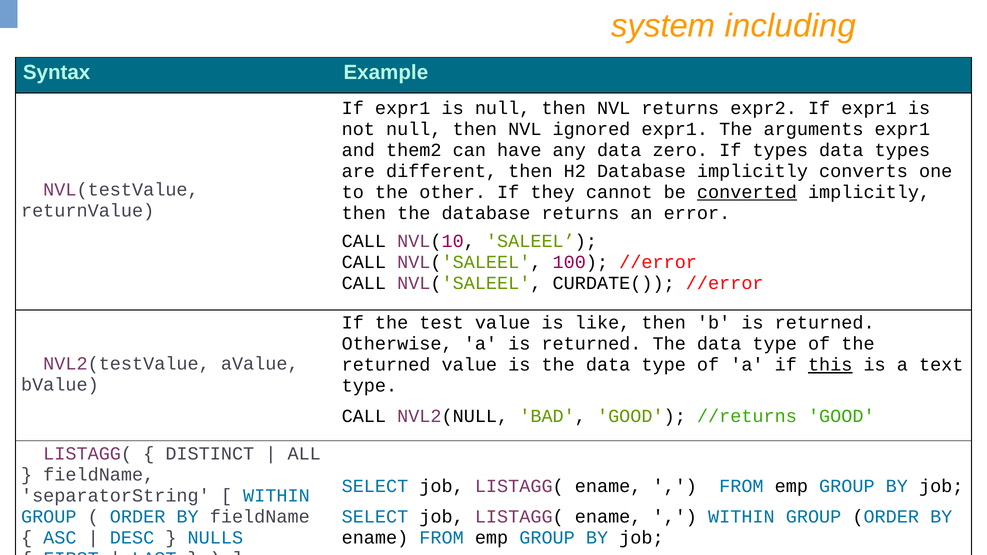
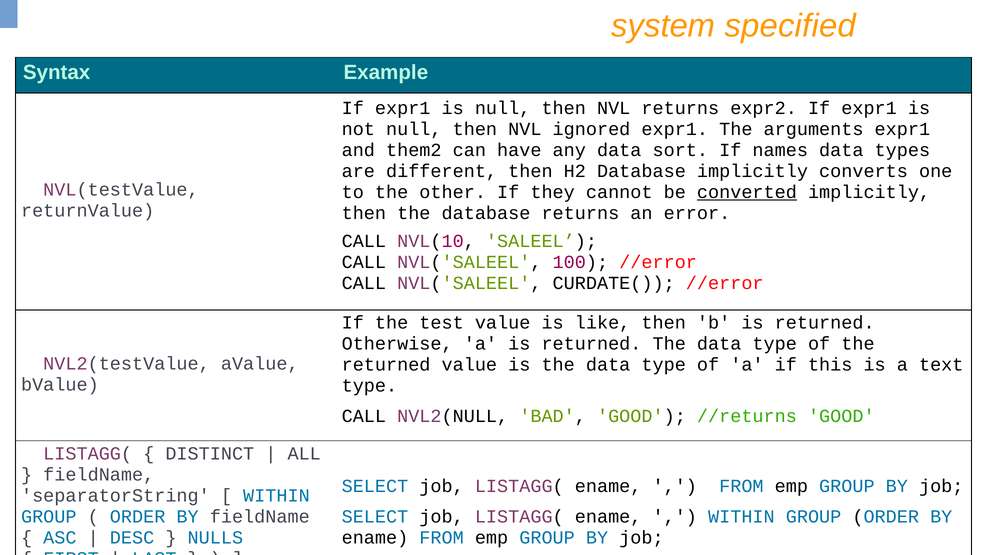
including: including -> specified (790, 26)
zero: zero -> sort (680, 150)
If types: types -> names (780, 150)
this underline: present -> none (830, 365)
